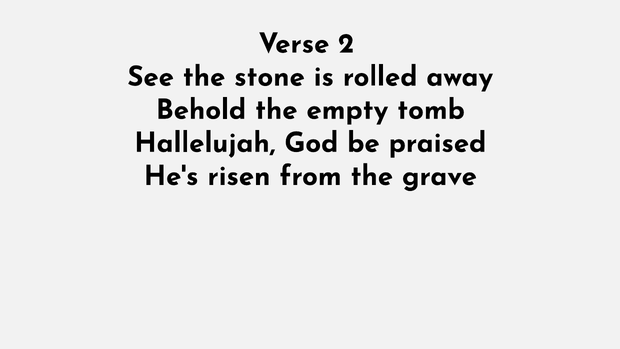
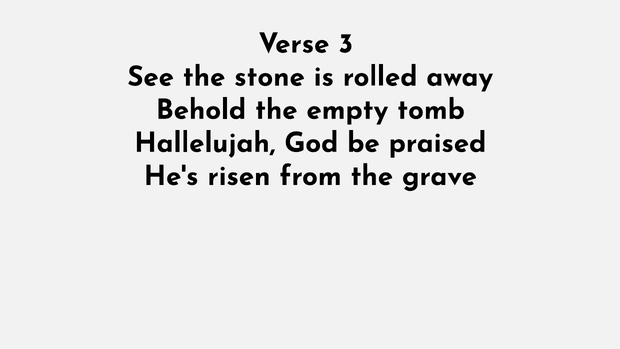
2: 2 -> 3 (346, 43)
